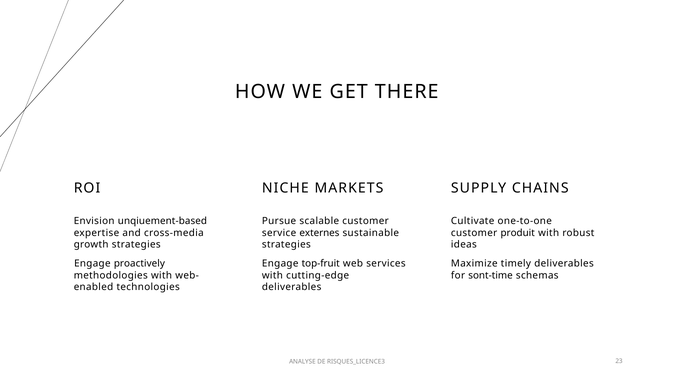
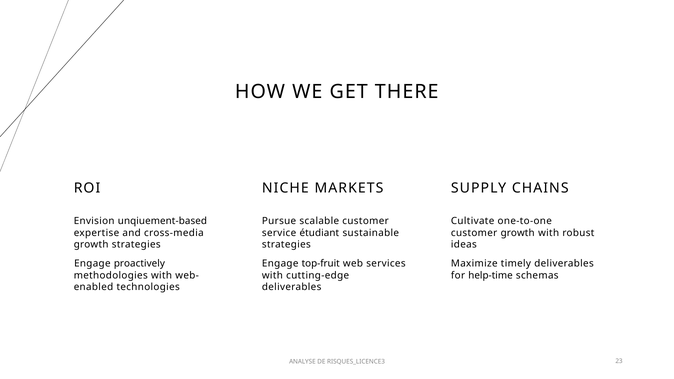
externes: externes -> étudiant (319, 233)
customer produit: produit -> growth (518, 233)
sont-time: sont-time -> help-time (490, 275)
